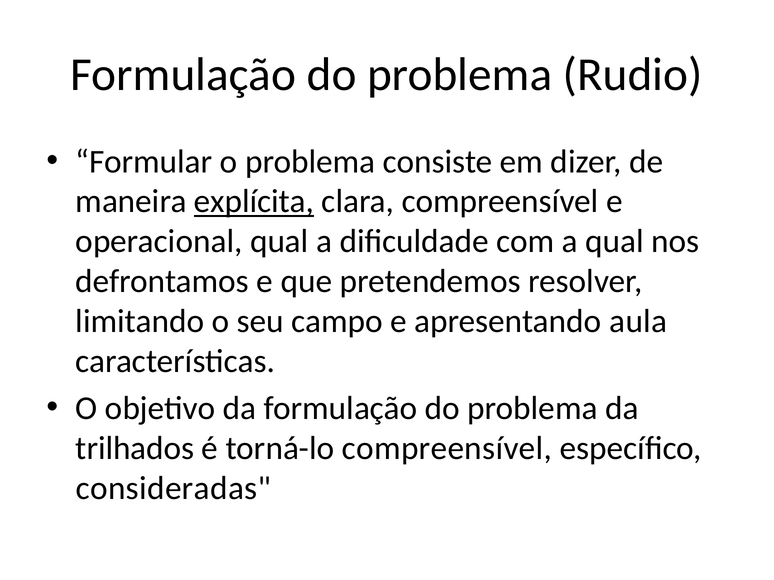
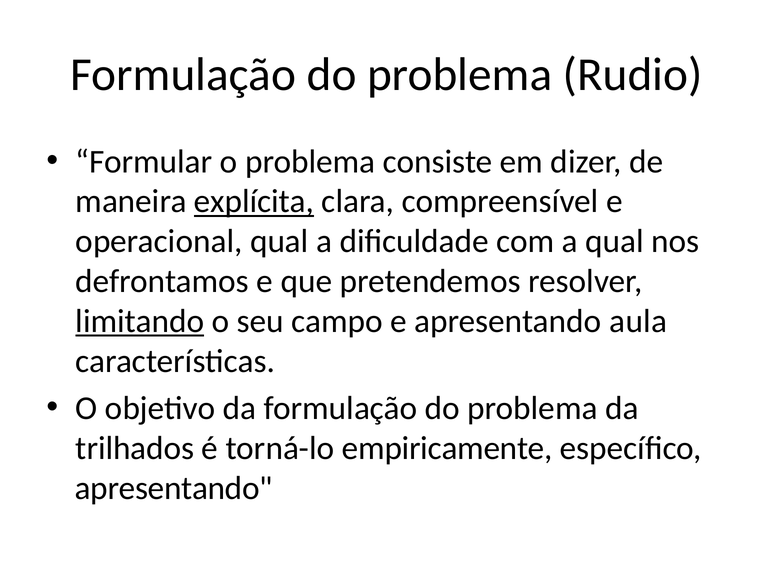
limitando underline: none -> present (140, 322)
torná-lo compreensível: compreensível -> empiricamente (447, 449)
consideradas: consideradas -> apresentando (174, 489)
